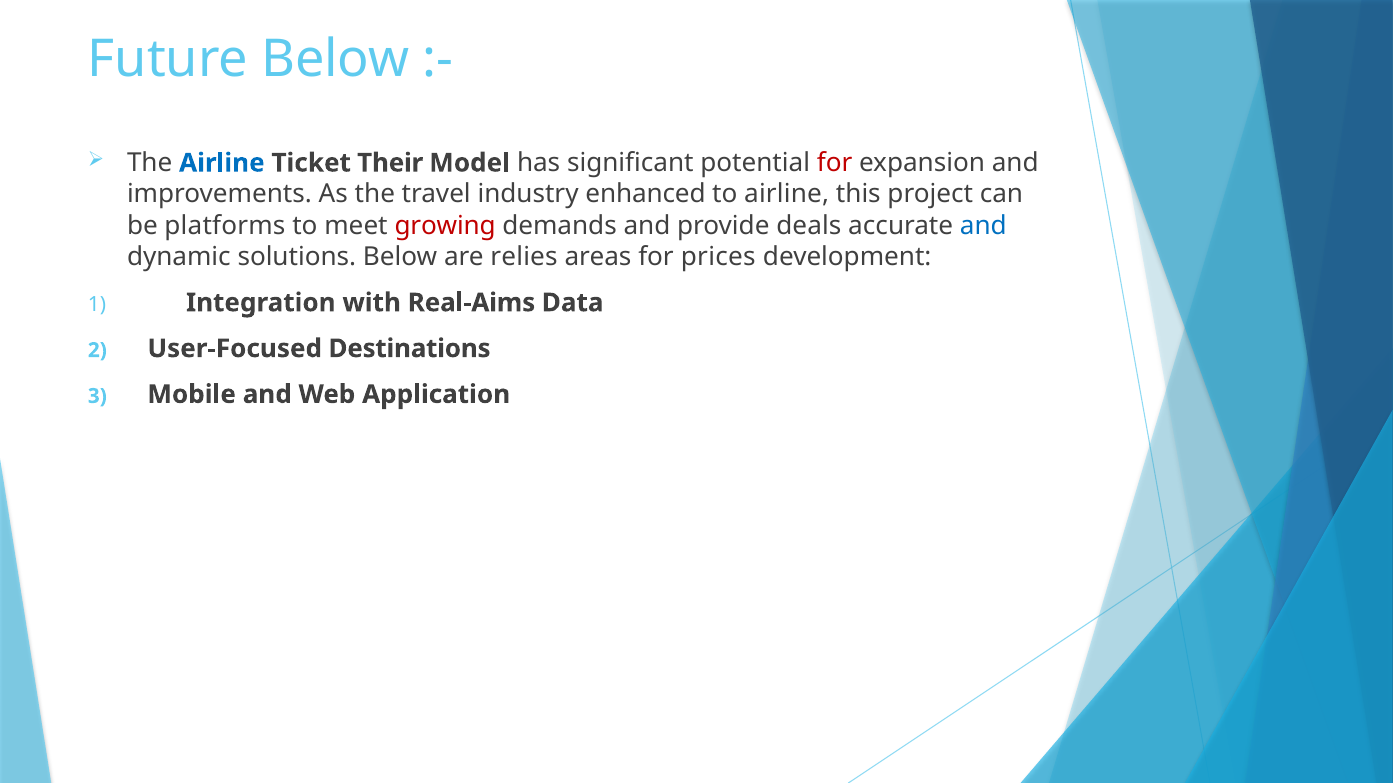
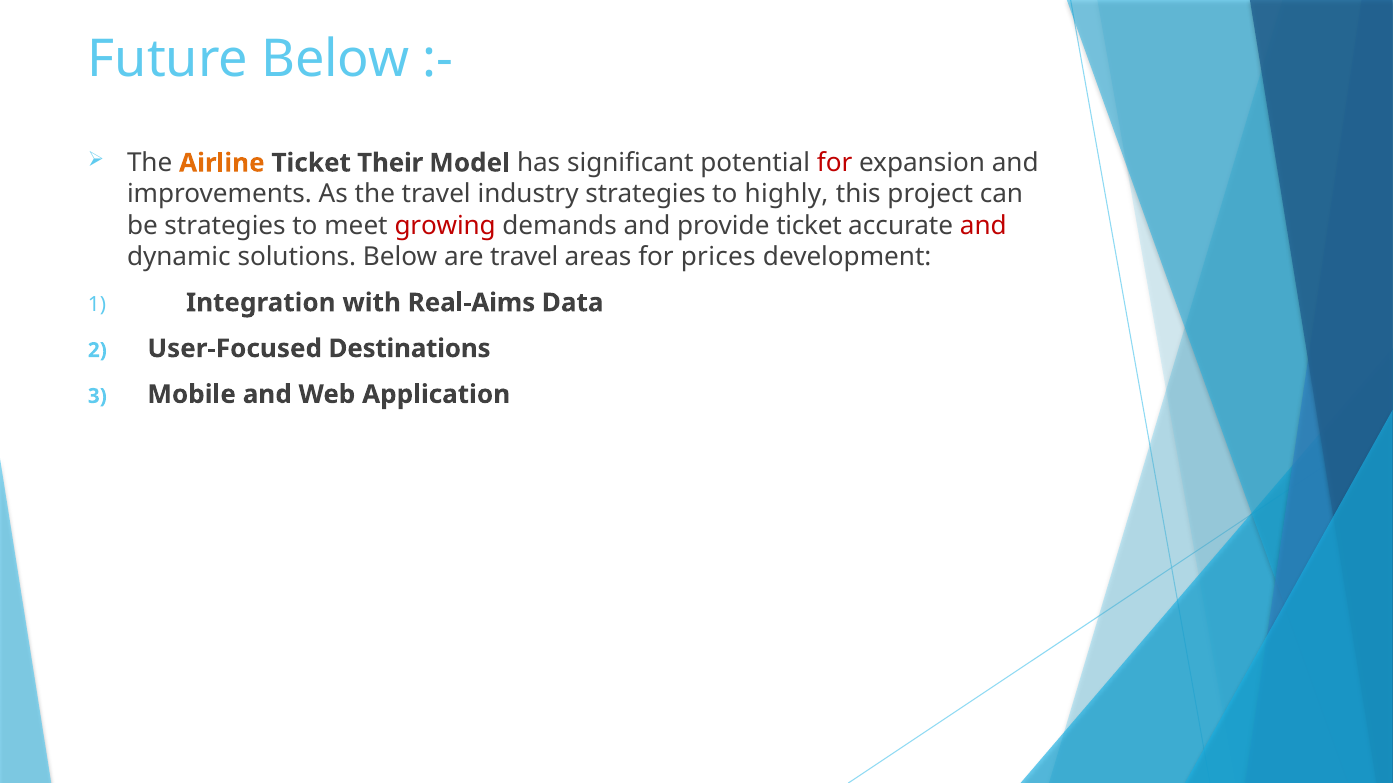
Airline colour: blue -> orange (222, 163)
industry enhanced: enhanced -> strategies (646, 194)
to airline: airline -> highly (787, 194)
be platforms: platforms -> strategies (225, 226)
provide deals: deals -> ticket (809, 226)
and colour: blue -> red (983, 226)
are relies: relies -> travel (524, 257)
